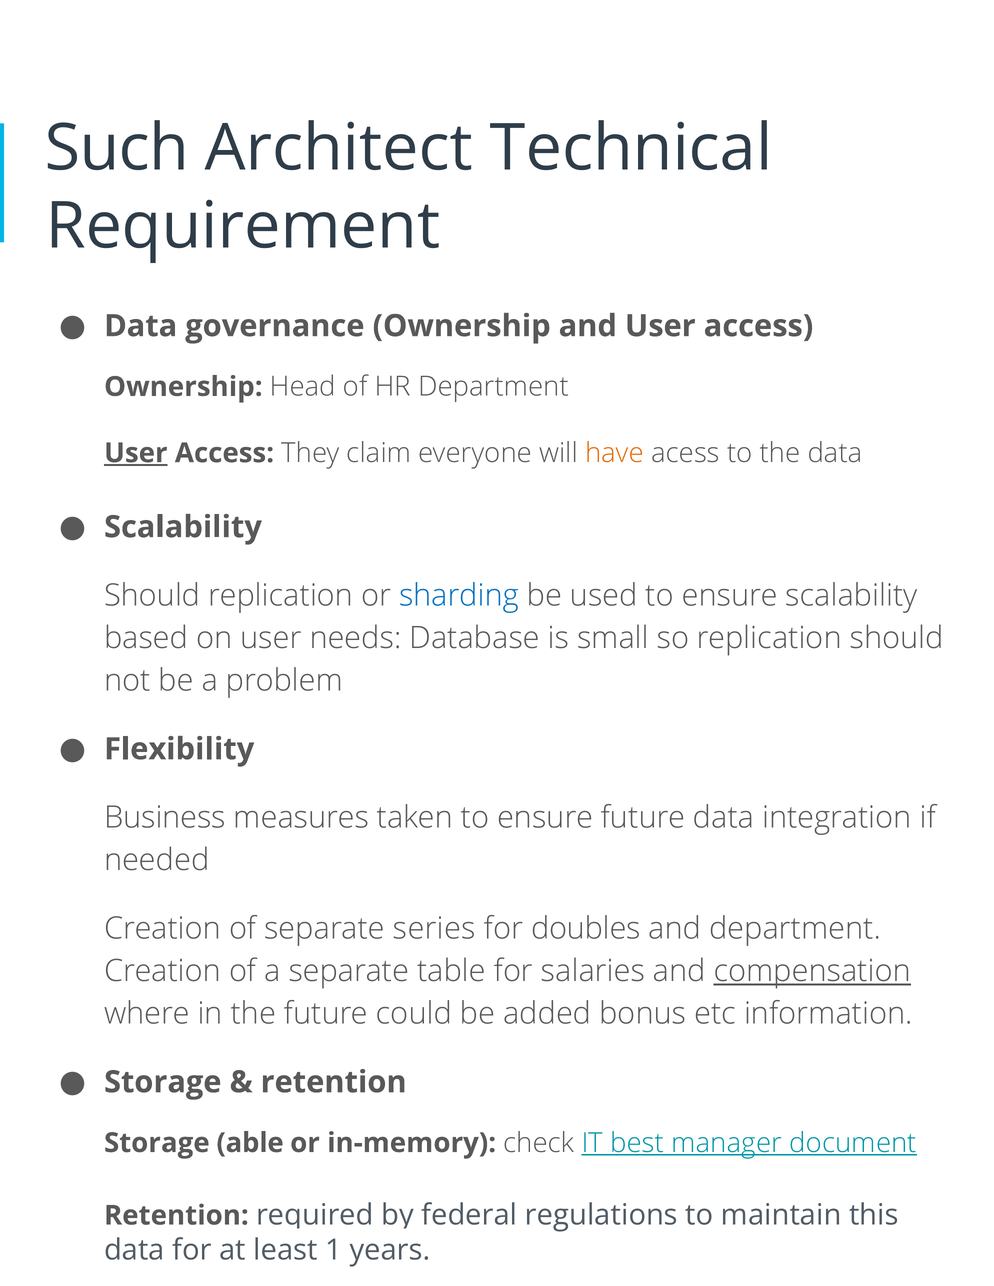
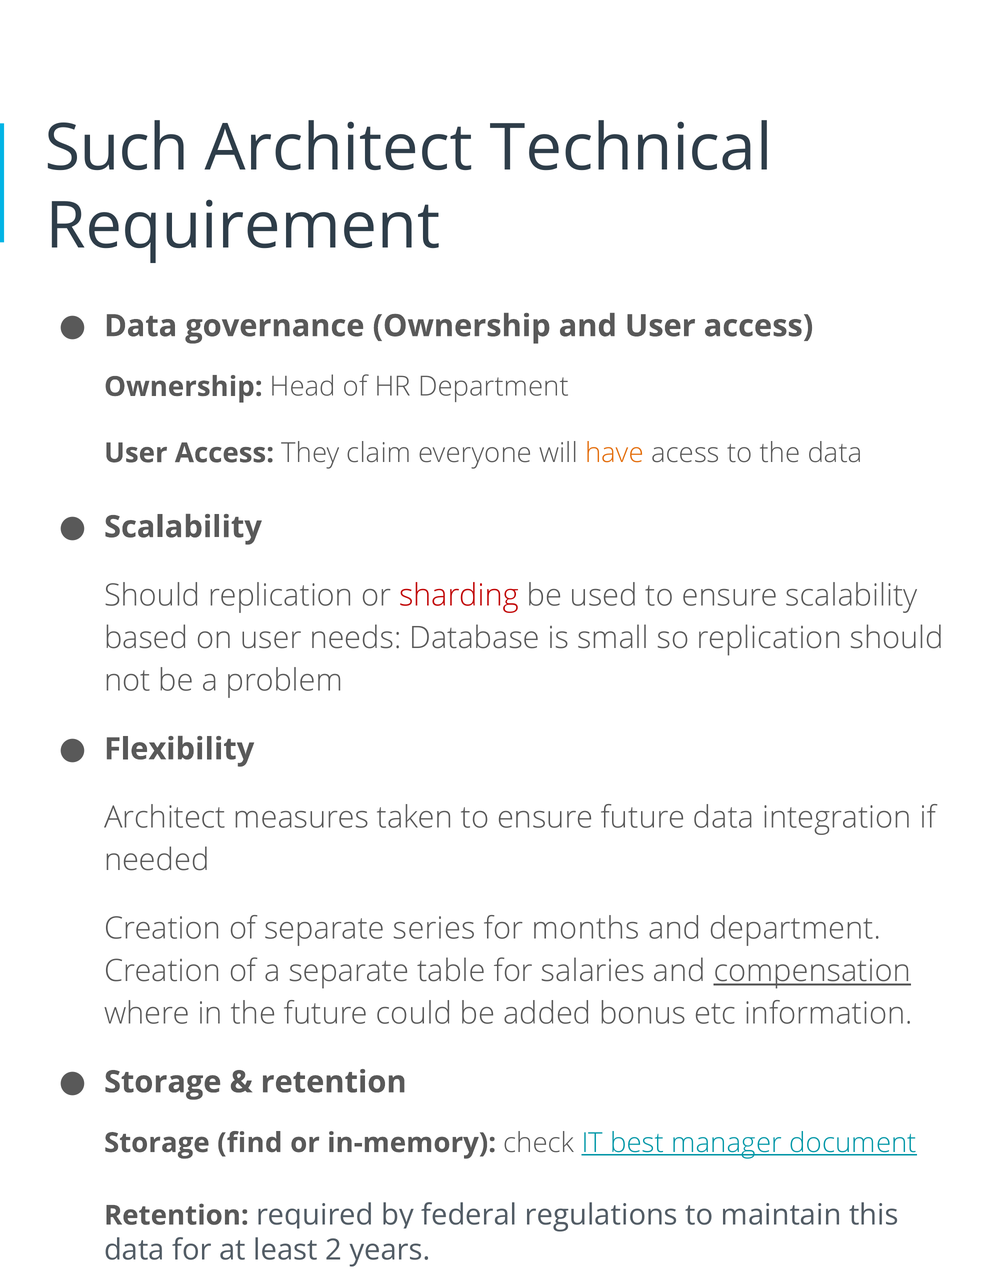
User underline: present -> none (136, 453)
sharding colour: blue -> red (459, 596)
Business: Business -> Architect (165, 818)
doubles: doubles -> months (586, 929)
able: able -> find (250, 1143)
1: 1 -> 2 (334, 1250)
